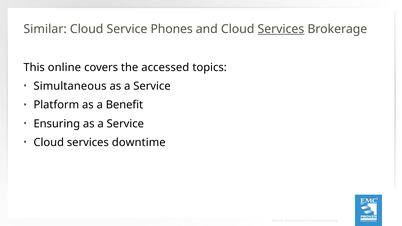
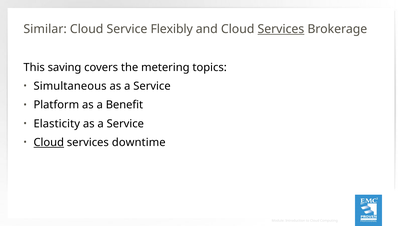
Phones: Phones -> Flexibly (172, 29)
online: online -> saving (65, 67)
accessed: accessed -> metering (165, 67)
Ensuring: Ensuring -> Elasticity (57, 124)
Cloud underline: none -> present (49, 142)
